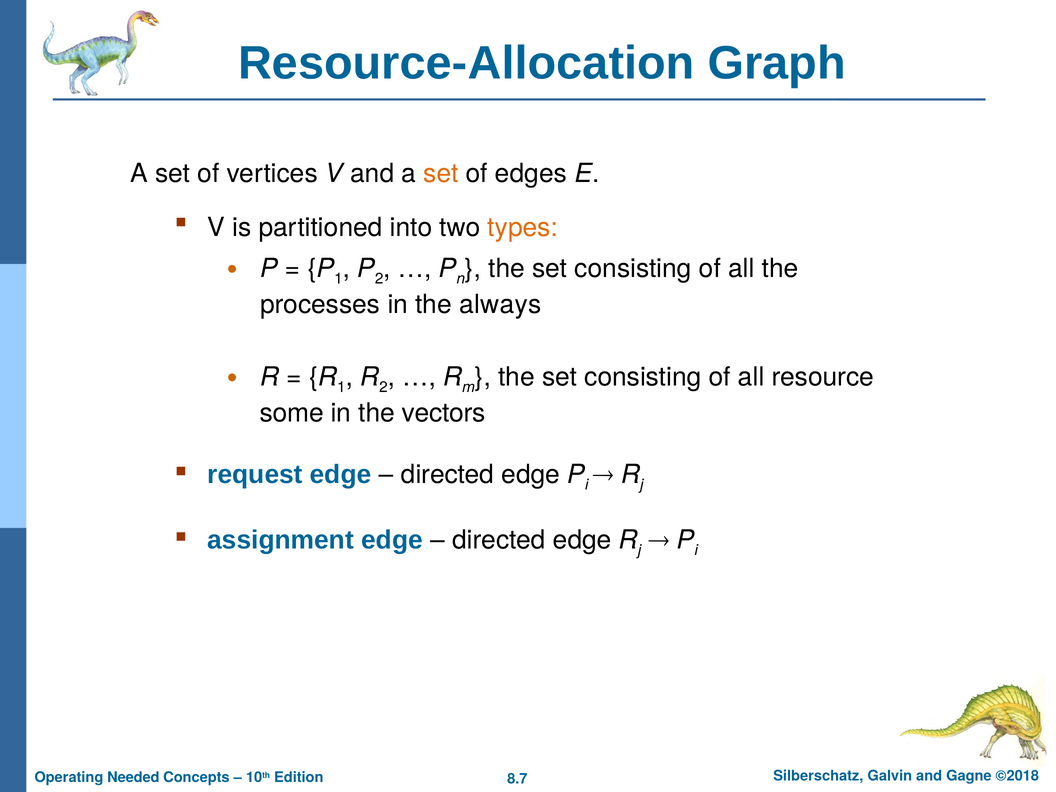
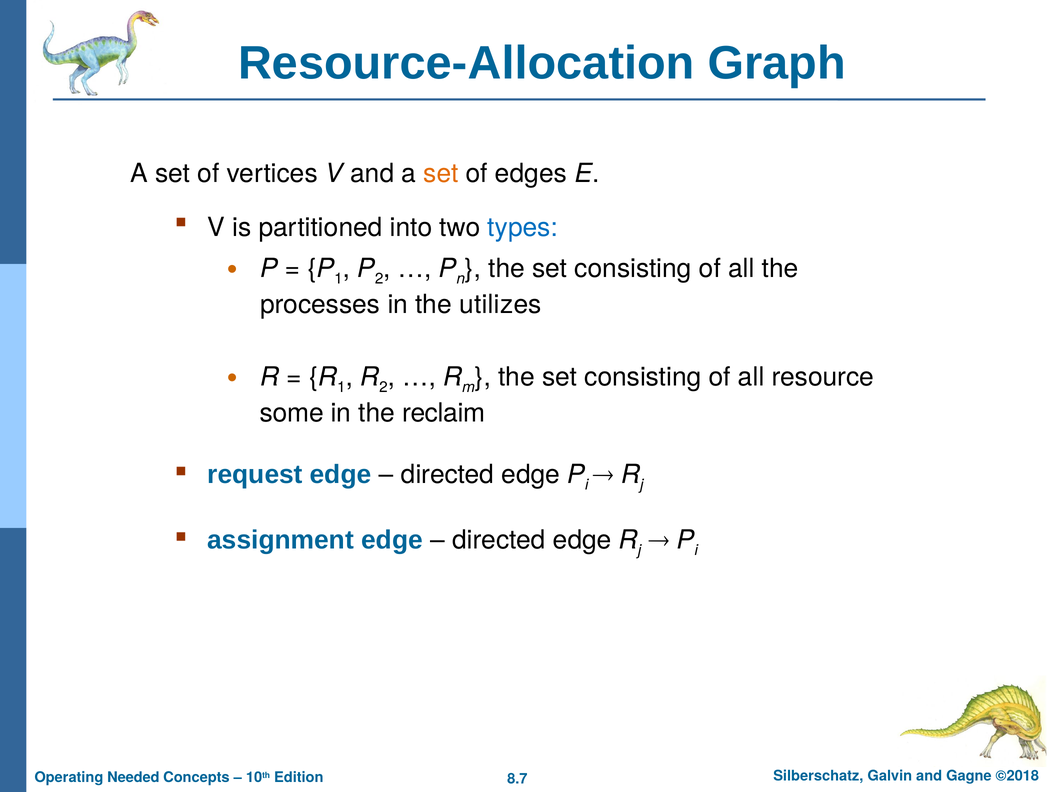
types colour: orange -> blue (523, 228)
always: always -> utilizes (500, 305)
vectors: vectors -> reclaim (444, 413)
